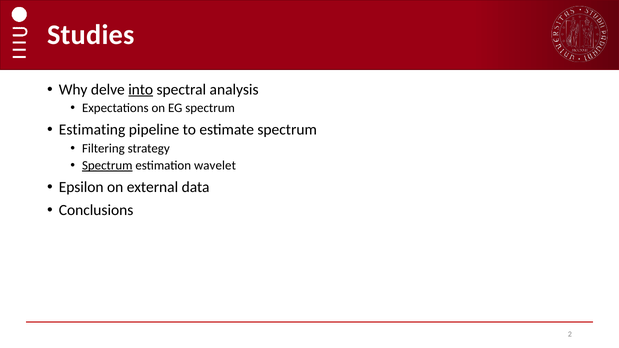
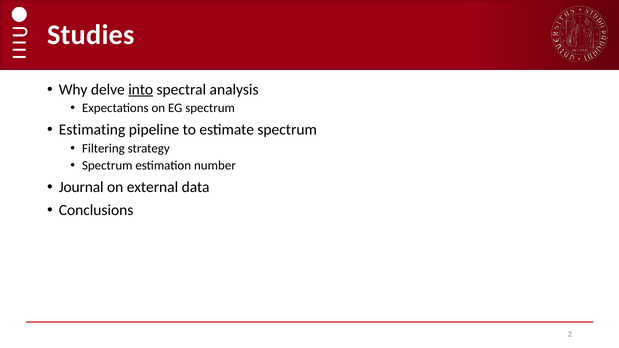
Spectrum underline: present -> none (107, 166)
wavelet: wavelet -> number (215, 166)
Epsilon: Epsilon -> Journal (81, 187)
